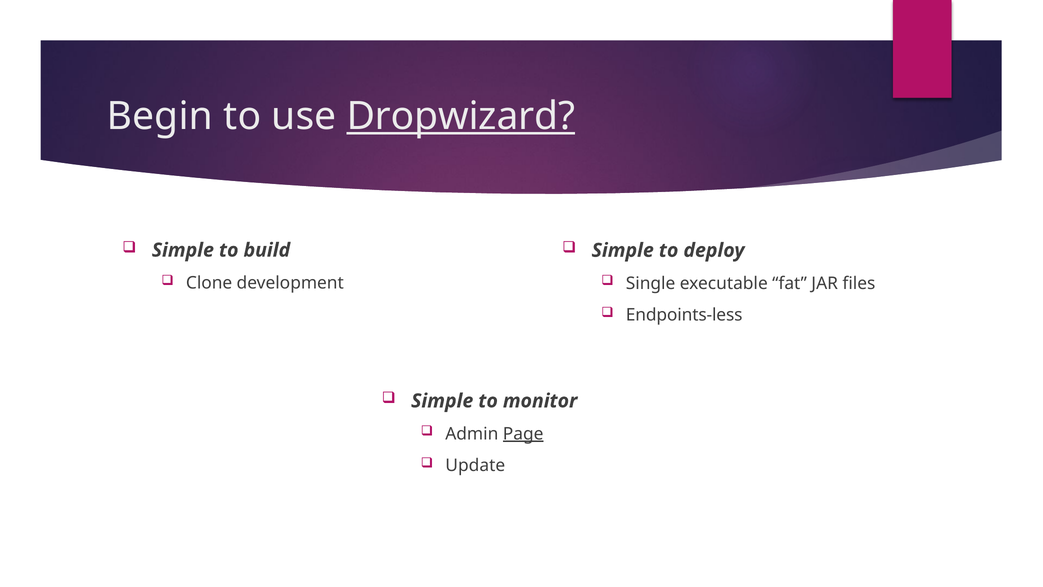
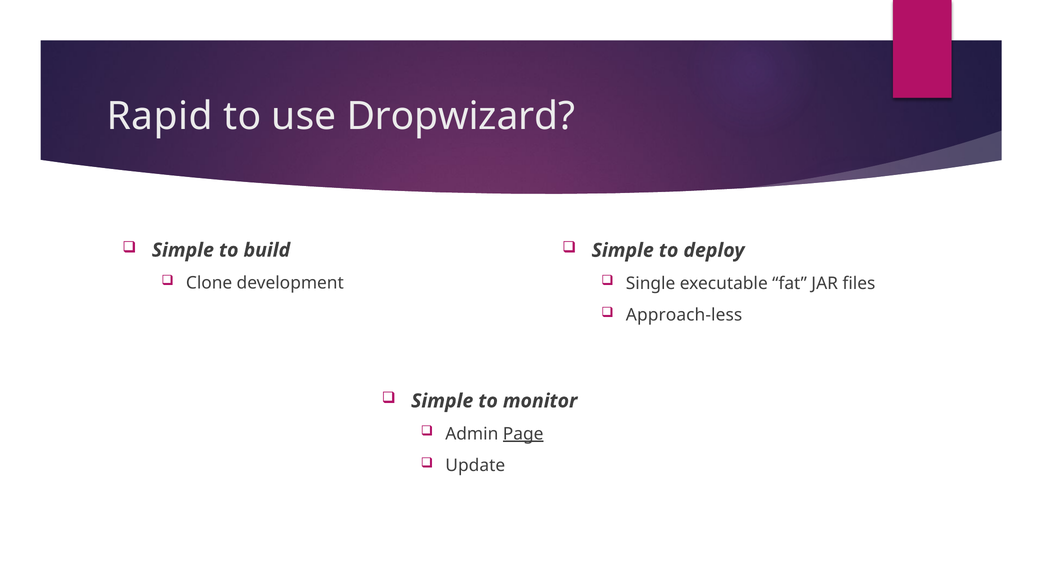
Begin: Begin -> Rapid (160, 116)
Dropwizard underline: present -> none (461, 116)
Endpoints-less: Endpoints-less -> Approach-less (684, 315)
